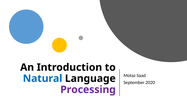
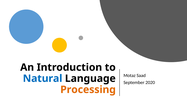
Processing colour: purple -> orange (88, 90)
